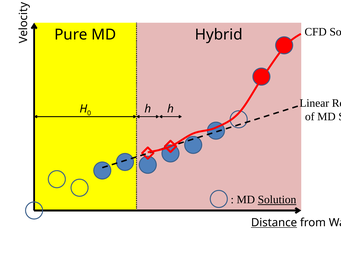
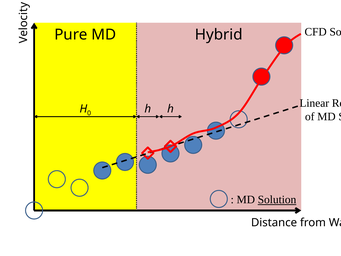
Distance underline: present -> none (274, 222)
